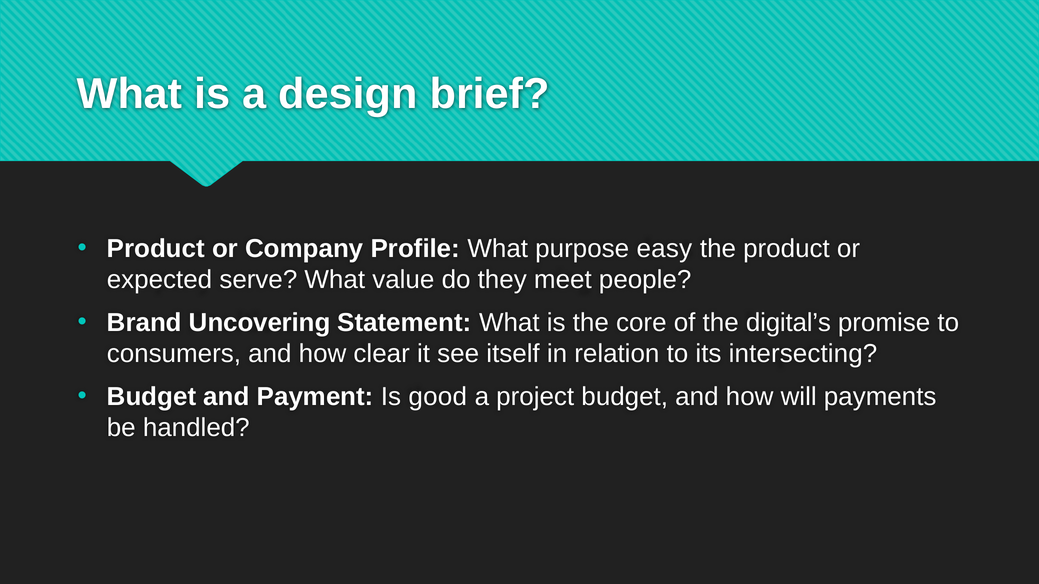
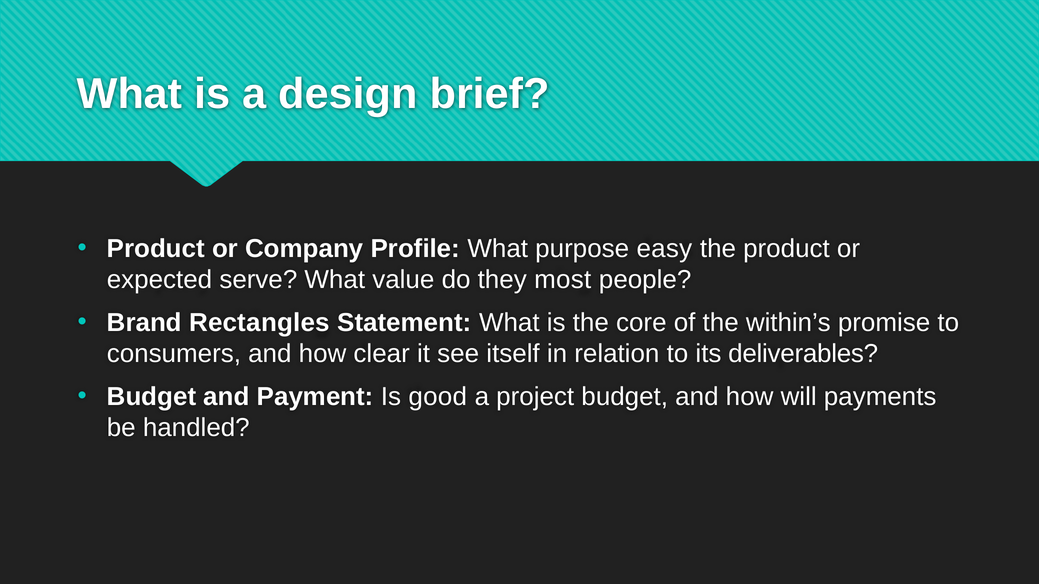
meet: meet -> most (563, 280)
Uncovering: Uncovering -> Rectangles (259, 323)
digital’s: digital’s -> within’s (788, 323)
intersecting: intersecting -> deliverables (803, 354)
